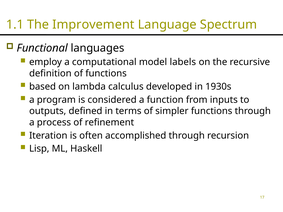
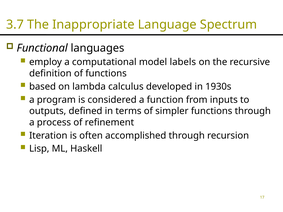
1.1: 1.1 -> 3.7 (15, 24)
Improvement: Improvement -> Inappropriate (93, 24)
